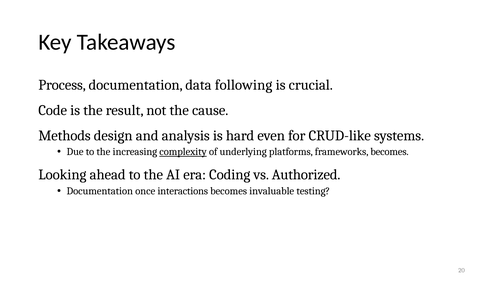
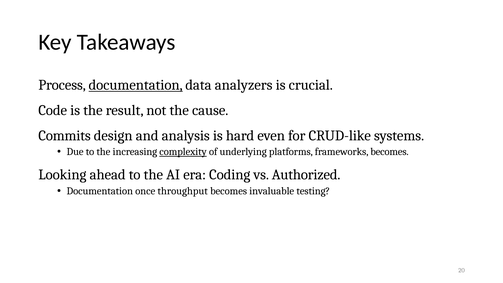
documentation underline: none -> present (136, 85)
following: following -> analyzers (244, 85)
Methods: Methods -> Commits (65, 136)
interactions: interactions -> throughput (183, 191)
